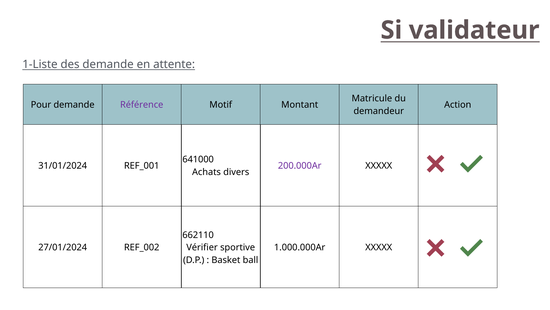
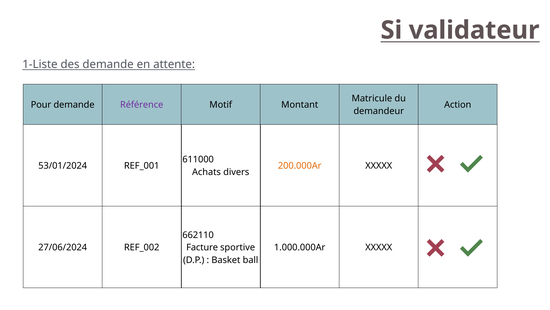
641000: 641000 -> 611000 (198, 159)
31/01/2024: 31/01/2024 -> 53/01/2024 (63, 166)
200.000Ar colour: purple -> orange (300, 166)
27/01/2024: 27/01/2024 -> 27/06/2024 (63, 247)
Vérifier: Vérifier -> Facture (202, 247)
